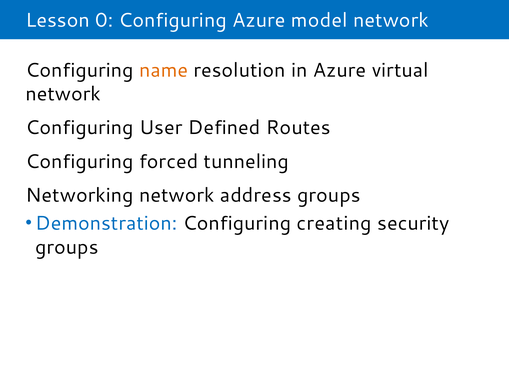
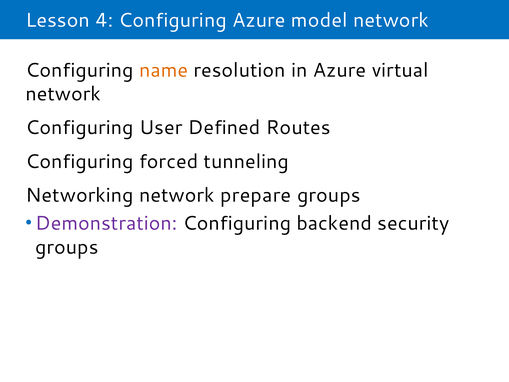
0: 0 -> 4 (104, 20)
address: address -> prepare (256, 195)
Demonstration colour: blue -> purple (106, 223)
creating: creating -> backend (334, 223)
